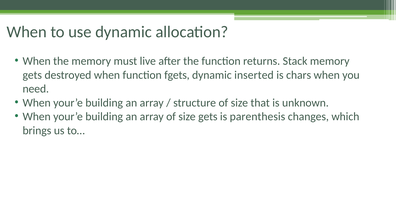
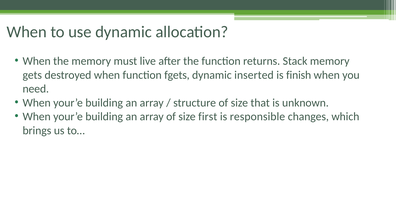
chars: chars -> finish (299, 75)
size gets: gets -> first (208, 117)
parenthesis: parenthesis -> responsible (257, 117)
